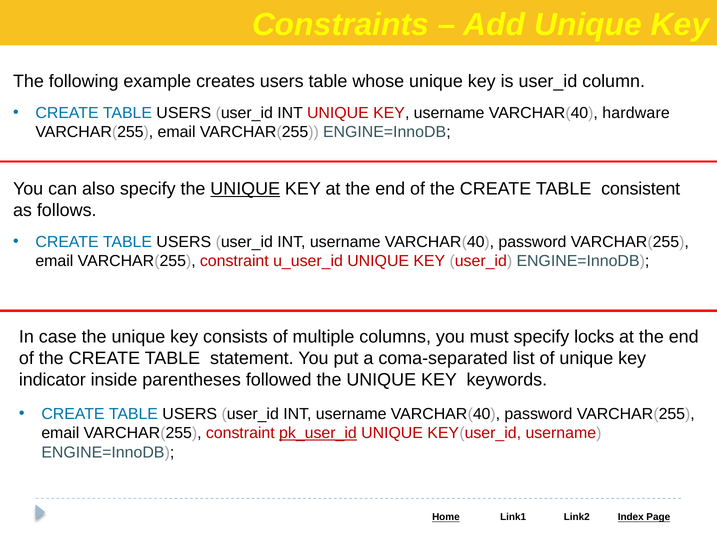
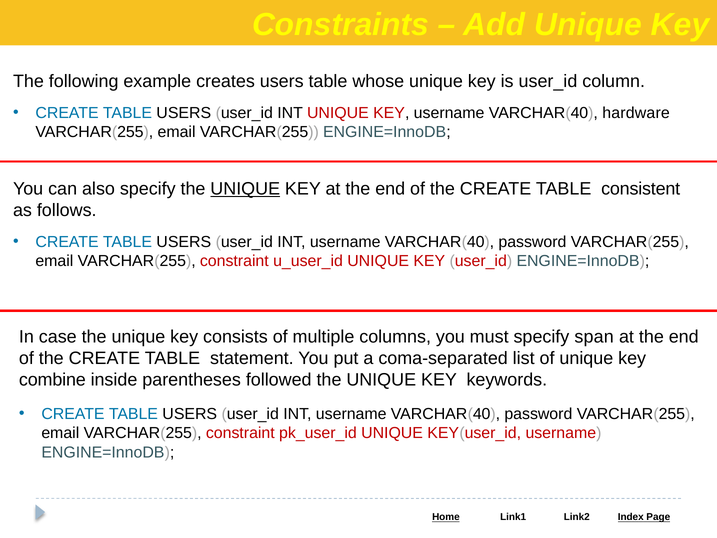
locks: locks -> span (594, 337)
indicator: indicator -> combine (52, 380)
pk_user_id underline: present -> none (318, 433)
